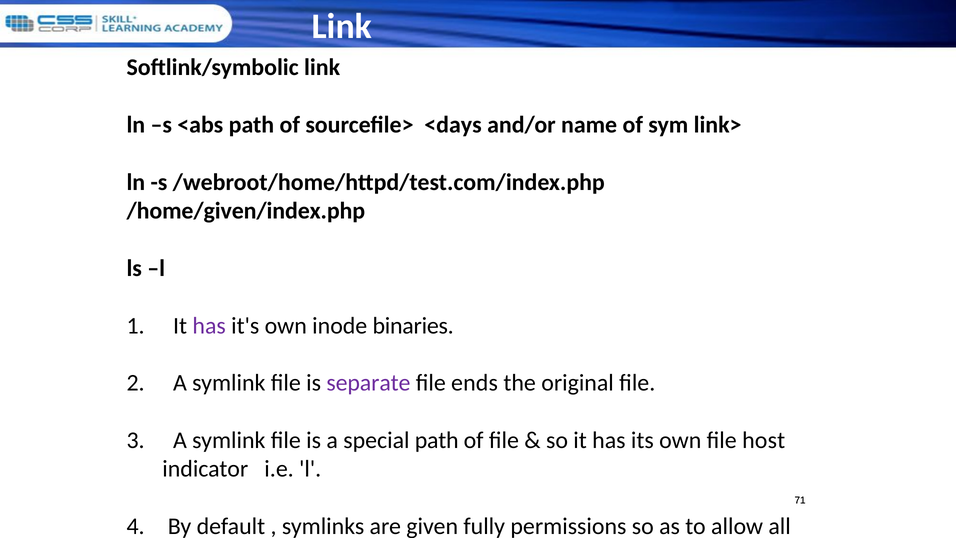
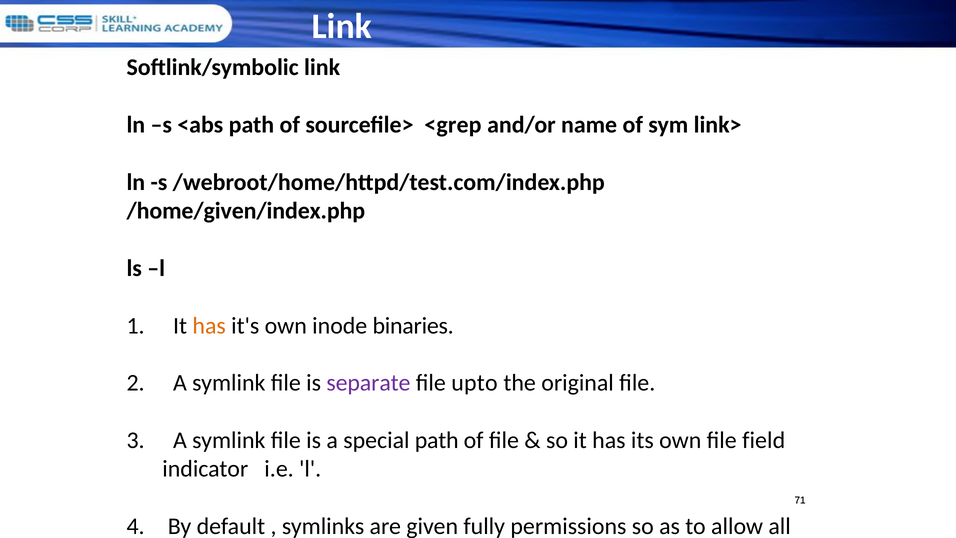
<days: <days -> <grep (453, 125)
has colour: purple -> orange (209, 325)
ends: ends -> upto (474, 383)
host: host -> field (764, 440)
